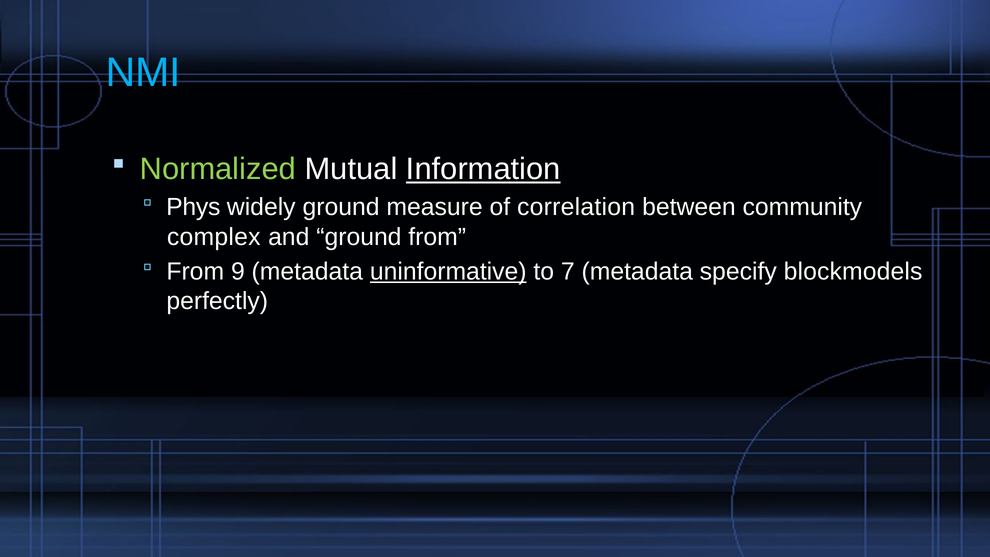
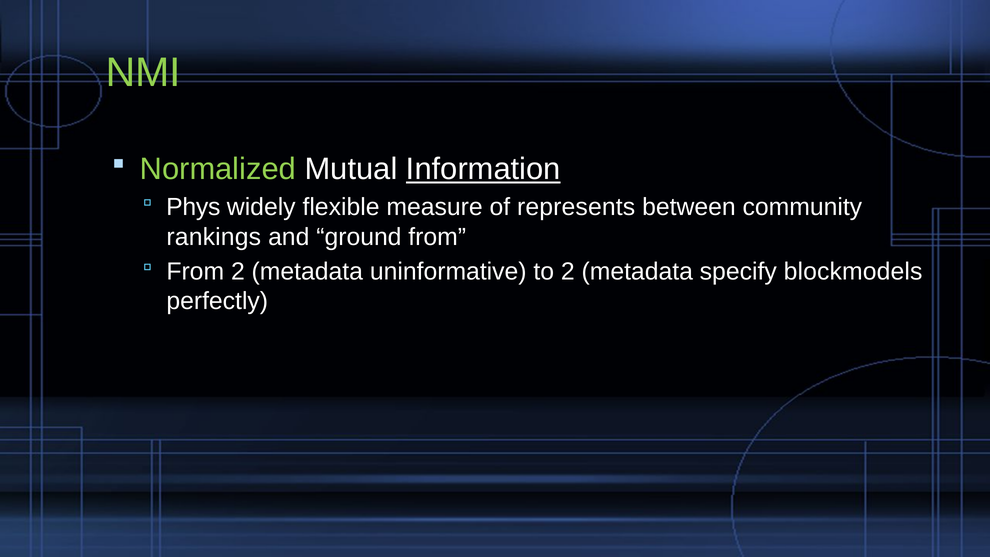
NMI colour: light blue -> light green (143, 73)
widely ground: ground -> flexible (341, 207)
correlation: correlation -> represents (576, 207)
complex: complex -> rankings (214, 237)
From 9: 9 -> 2 (238, 271)
uninformative underline: present -> none (448, 271)
to 7: 7 -> 2 (568, 271)
